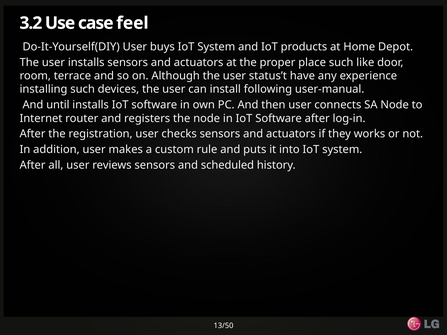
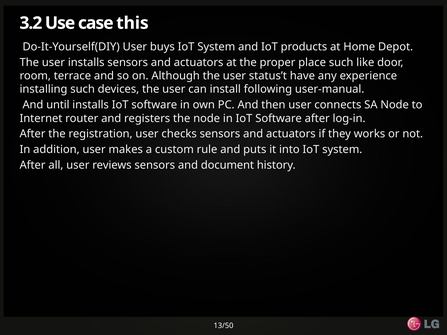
feel: feel -> this (132, 23)
scheduled: scheduled -> document (227, 165)
